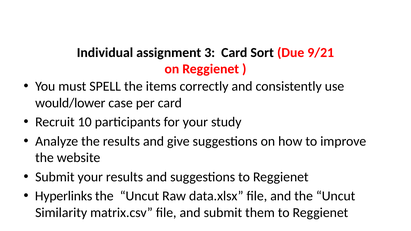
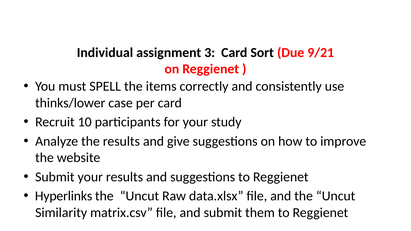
would/lower: would/lower -> thinks/lower (70, 103)
